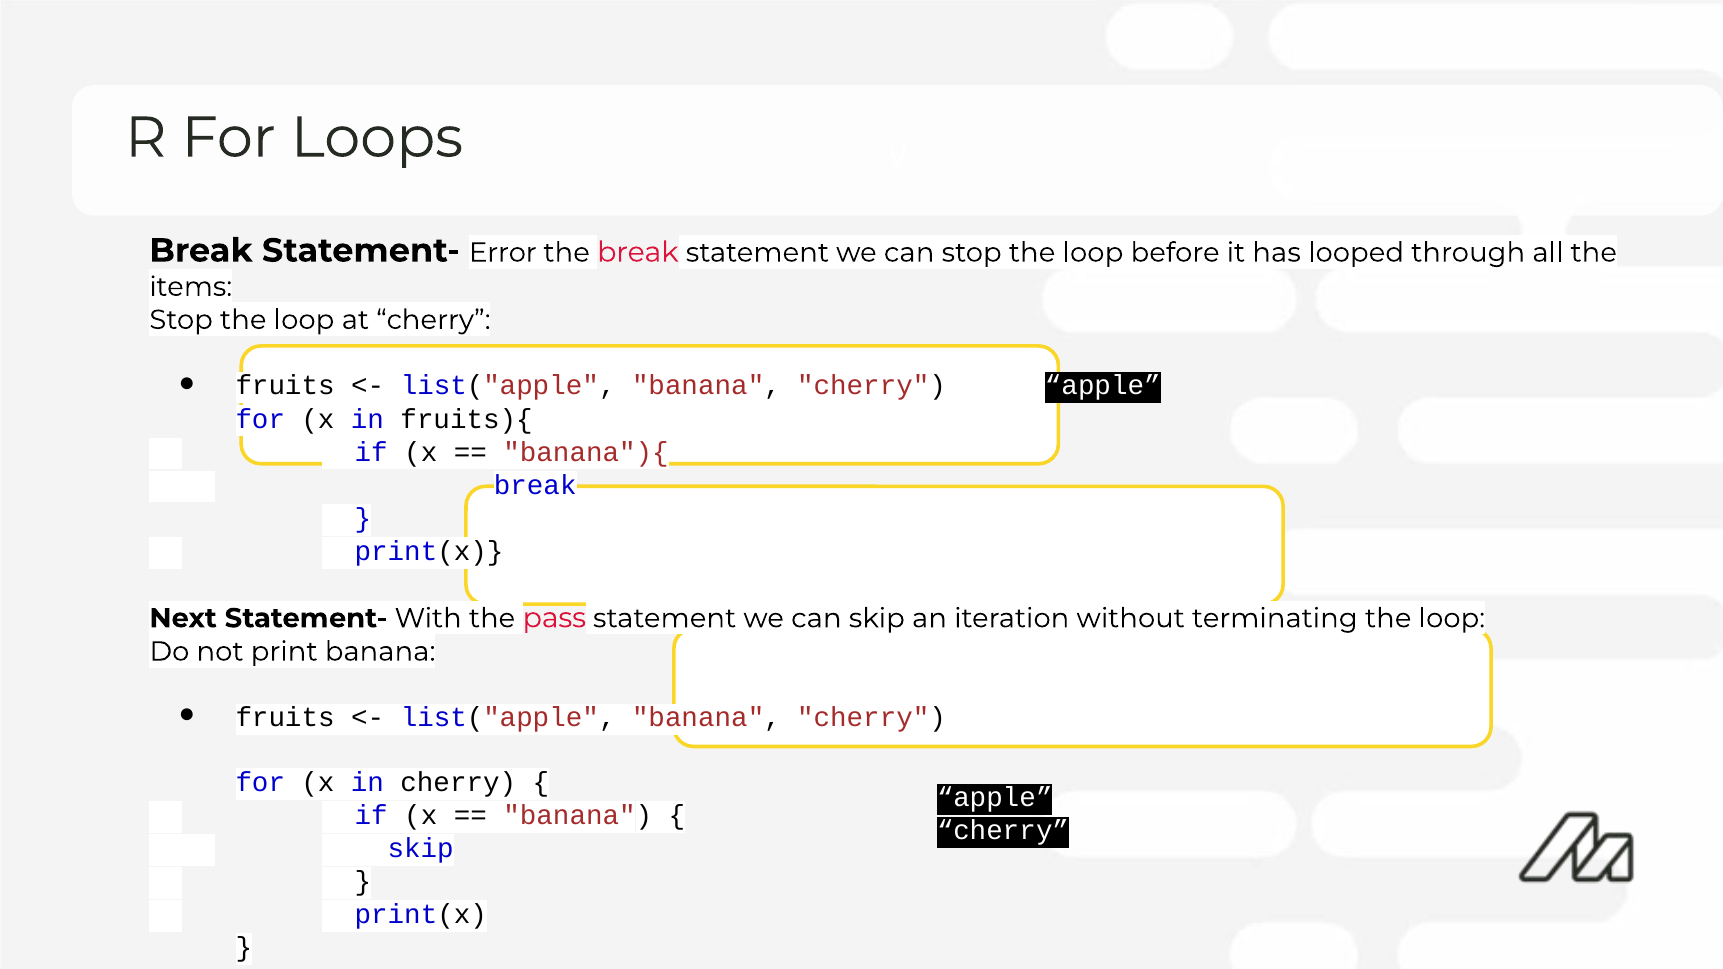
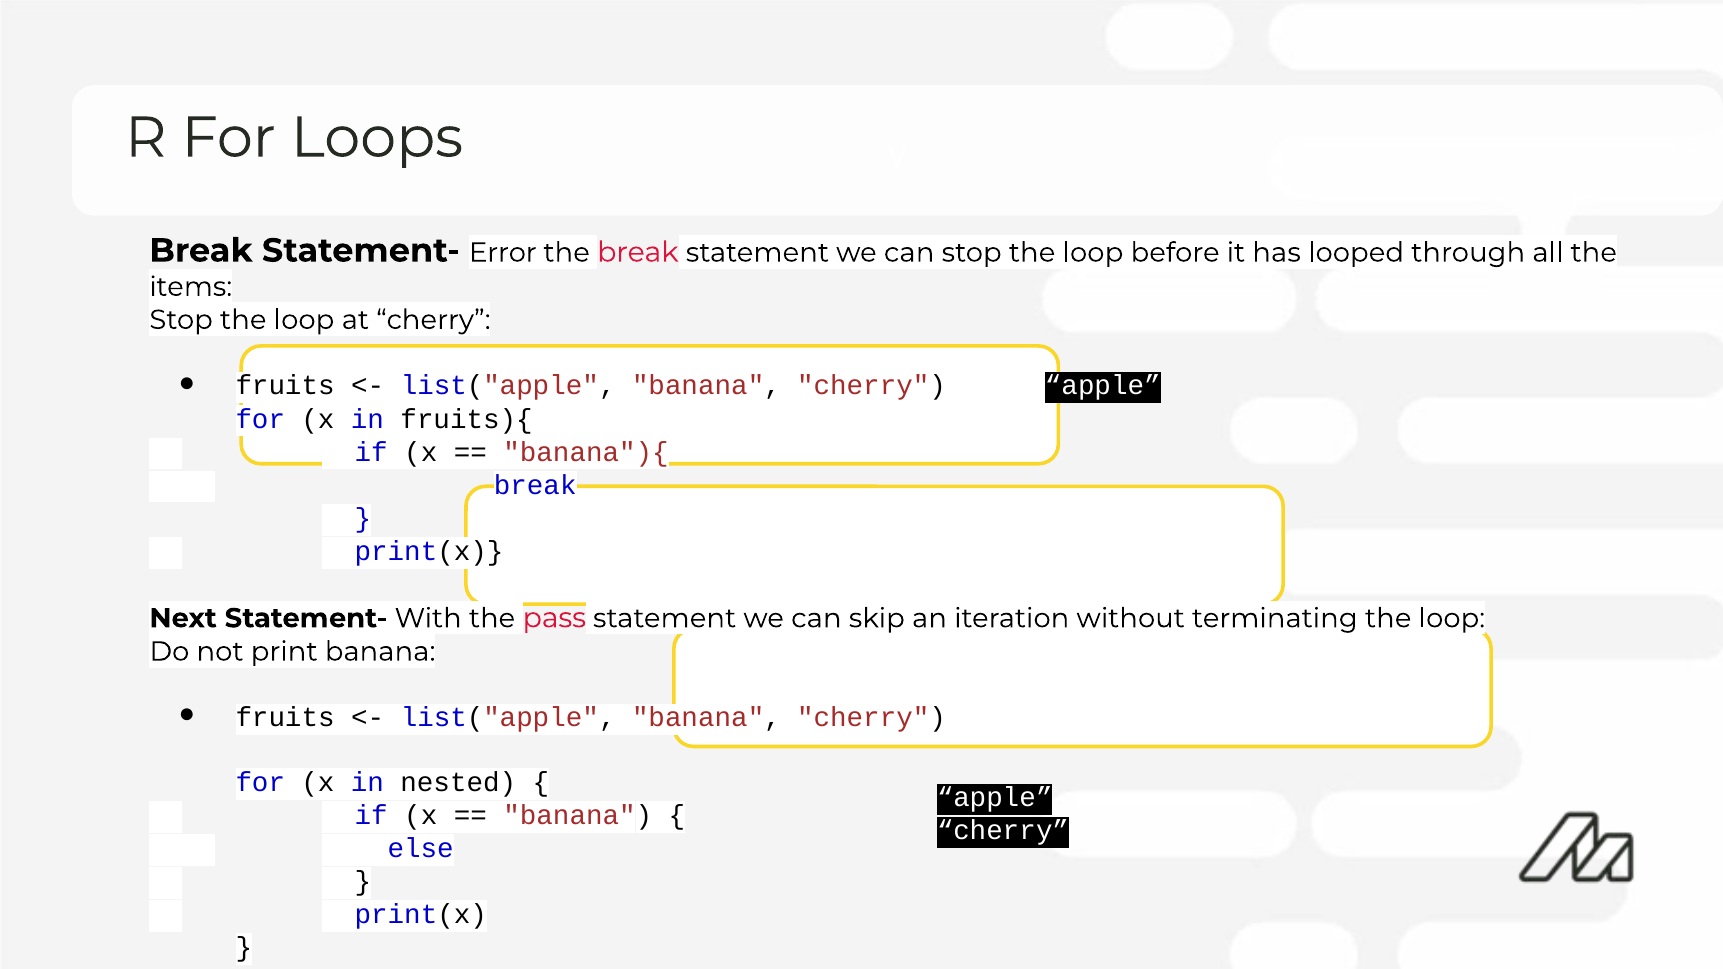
in cherry: cherry -> nested (458, 782)
skip: skip -> else (421, 848)
